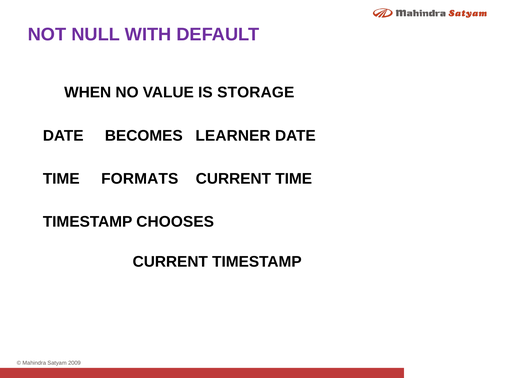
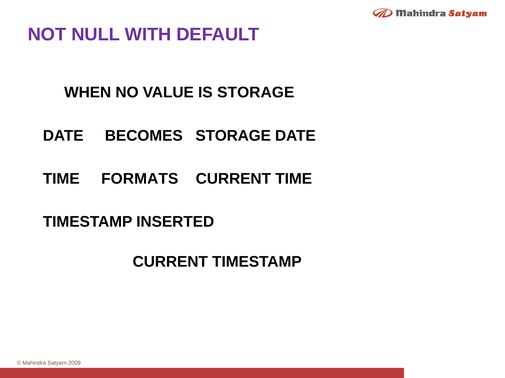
BECOMES LEARNER: LEARNER -> STORAGE (233, 136)
CHOOSES: CHOOSES -> INSERTED (175, 222)
